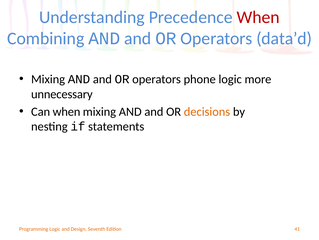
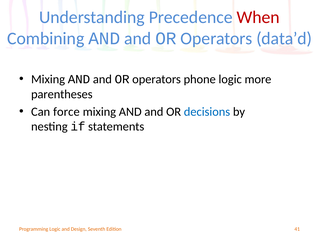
unnecessary: unnecessary -> parentheses (62, 94)
Can when: when -> force (66, 111)
decisions colour: orange -> blue (207, 111)
